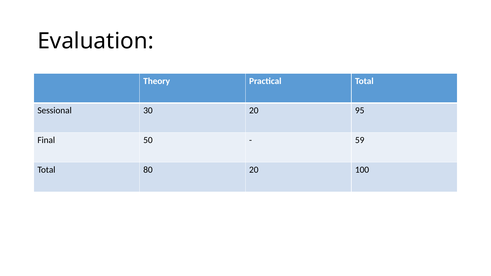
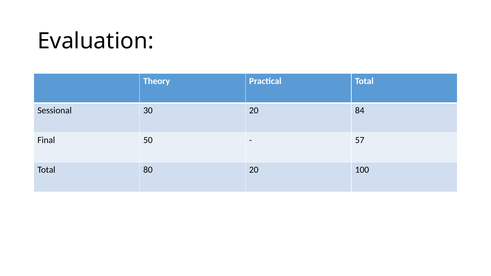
95: 95 -> 84 (360, 111)
59: 59 -> 57 (360, 140)
